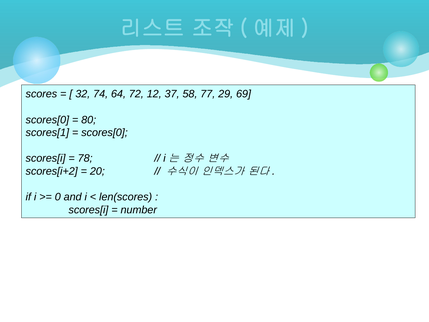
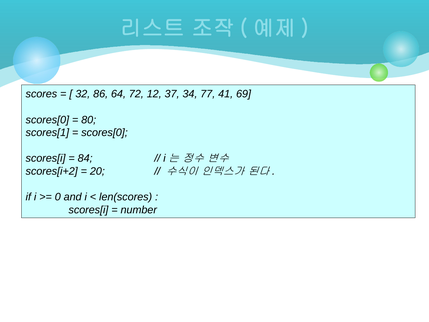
74: 74 -> 86 (101, 94)
58: 58 -> 34 (190, 94)
29: 29 -> 41 (226, 94)
78: 78 -> 84 (85, 158)
